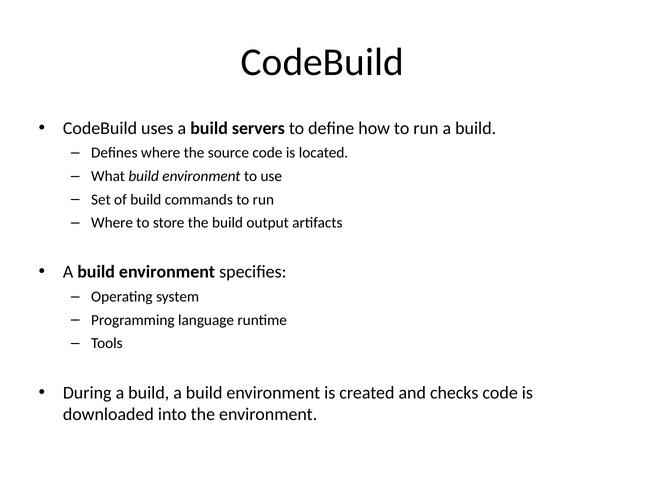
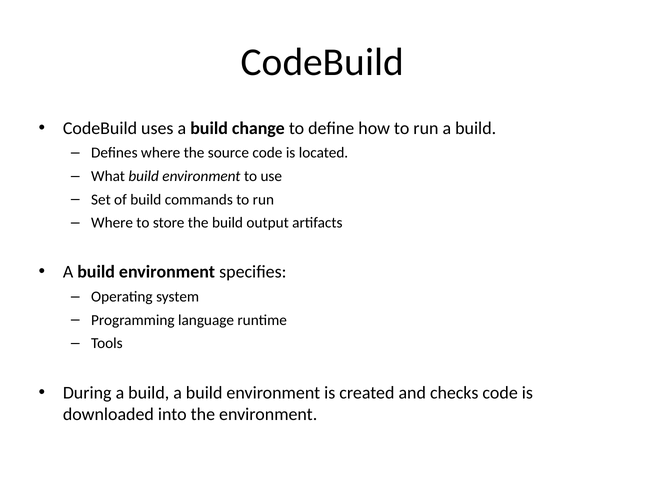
servers: servers -> change (258, 128)
